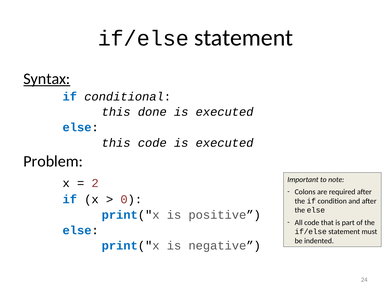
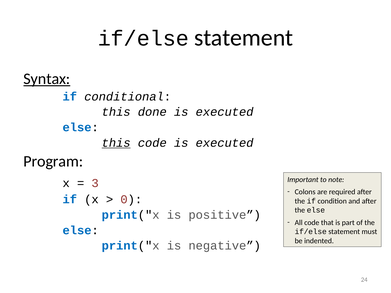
this underline: none -> present (116, 143)
Problem: Problem -> Program (53, 161)
2: 2 -> 3 (95, 183)
